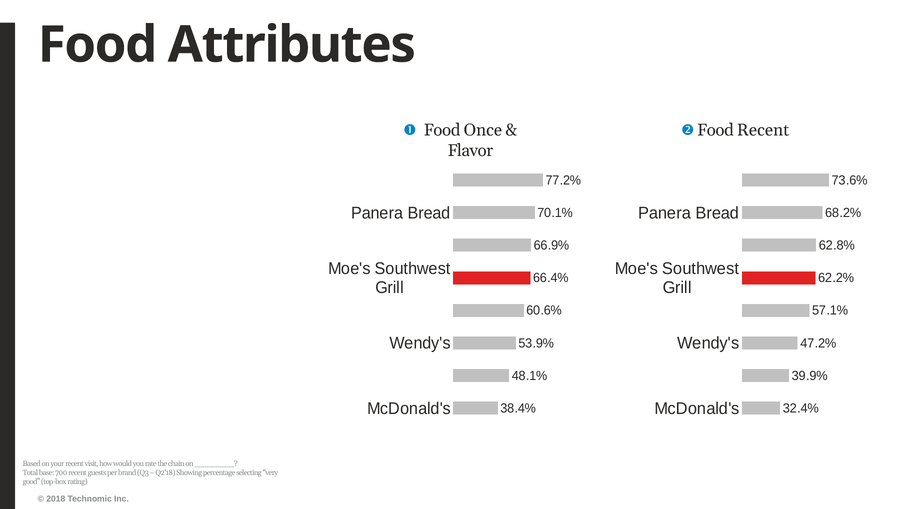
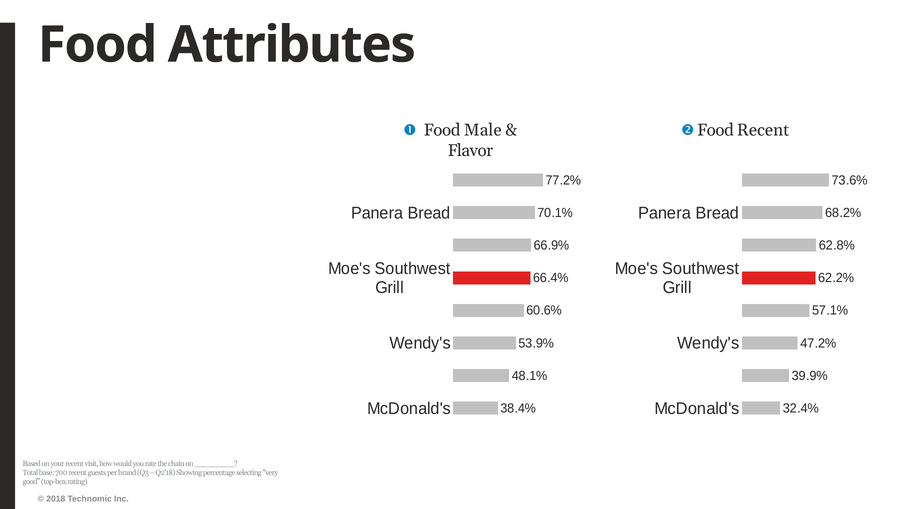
Once: Once -> Male (483, 130)
